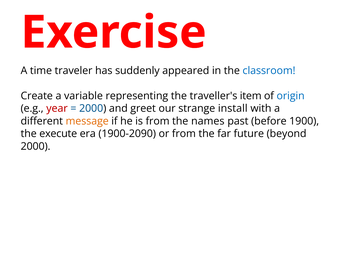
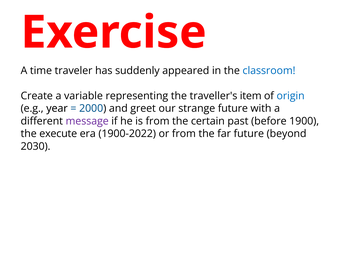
year colour: red -> black (57, 109)
strange install: install -> future (233, 109)
message colour: orange -> purple (87, 121)
names: names -> certain (208, 121)
1900-2090: 1900-2090 -> 1900-2022 (127, 134)
2000: 2000 -> 2030 (36, 146)
